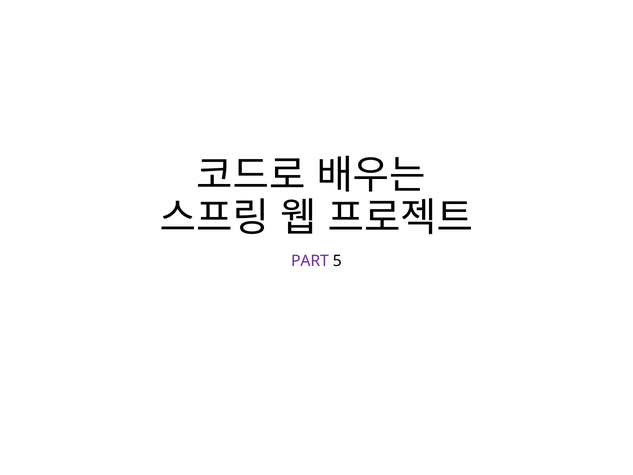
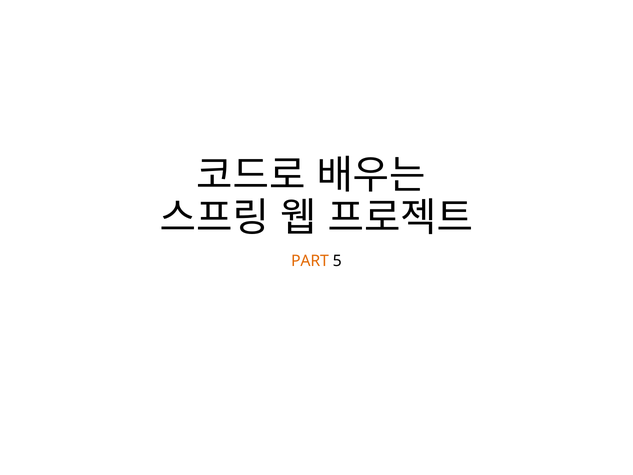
PART colour: purple -> orange (310, 261)
